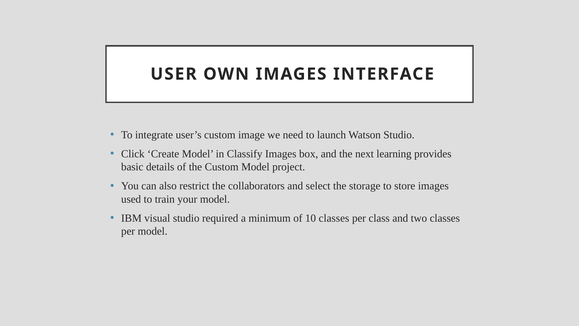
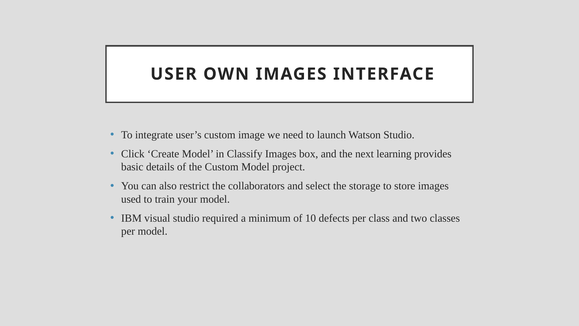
10 classes: classes -> defects (334, 218)
